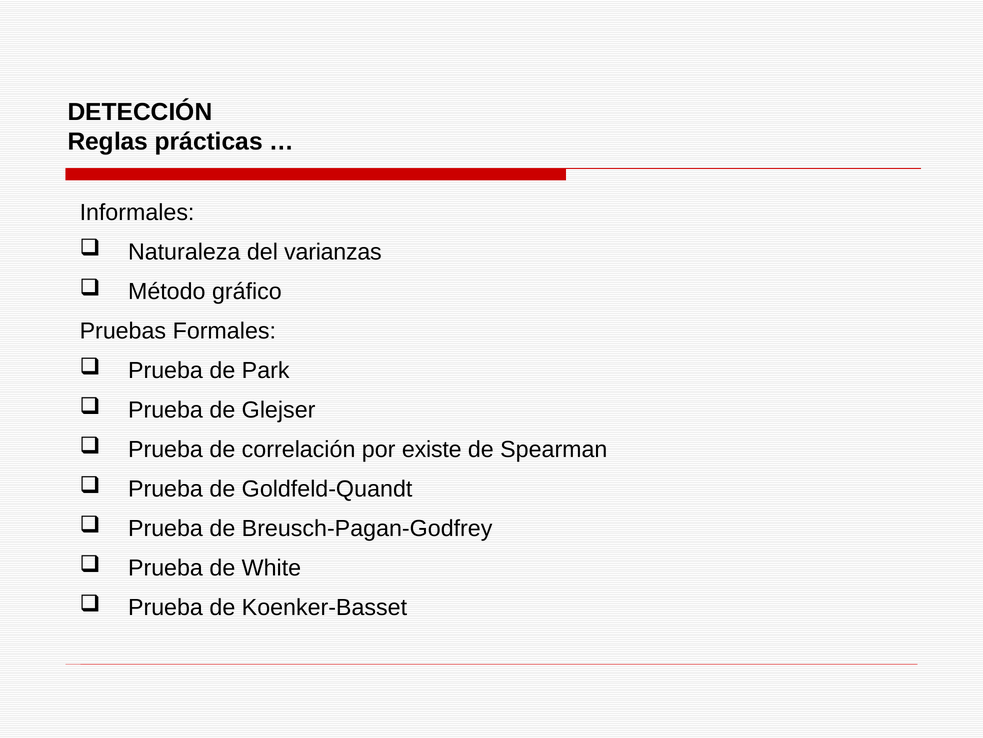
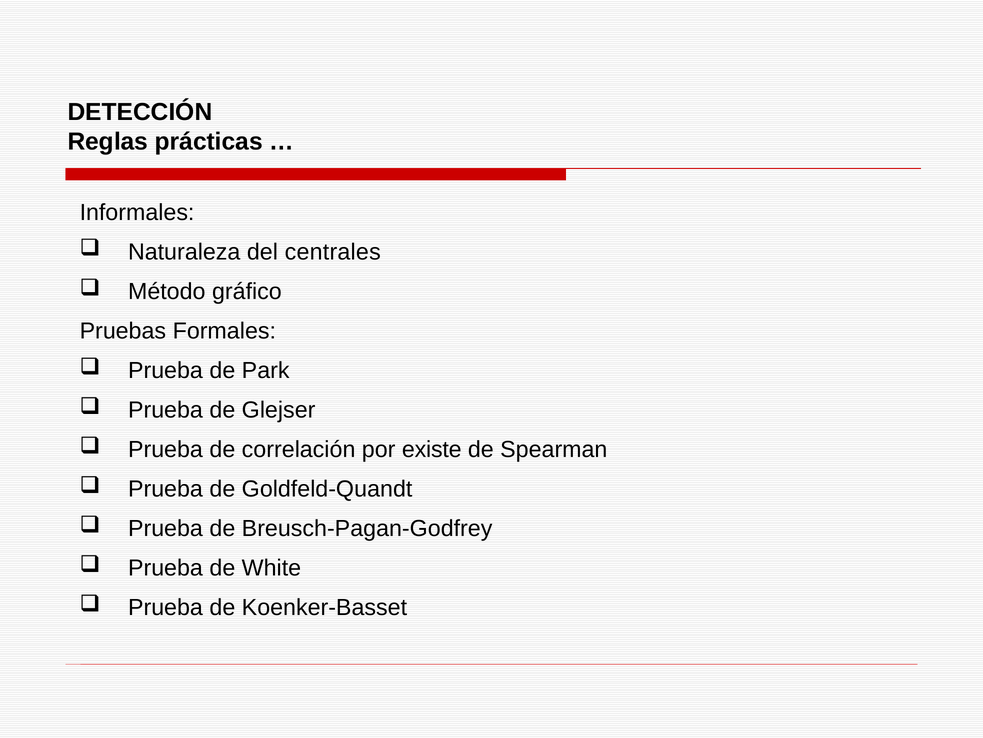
varianzas: varianzas -> centrales (333, 252)
